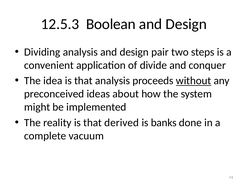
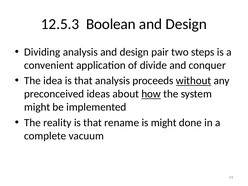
how underline: none -> present (151, 94)
derived: derived -> rename (122, 123)
is banks: banks -> might (164, 123)
